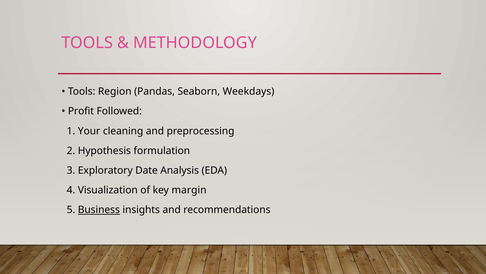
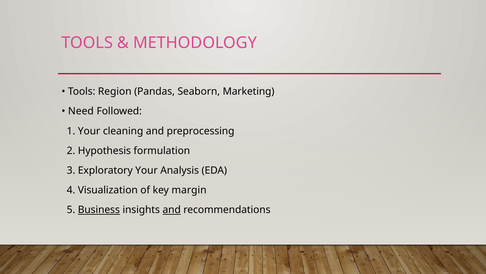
Weekdays: Weekdays -> Marketing (249, 91)
Profit: Profit -> Need (81, 111)
Exploratory Date: Date -> Your (147, 170)
and underline: none -> present (172, 209)
